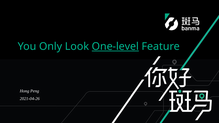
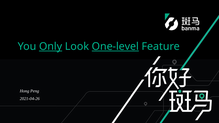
Only underline: none -> present (51, 46)
